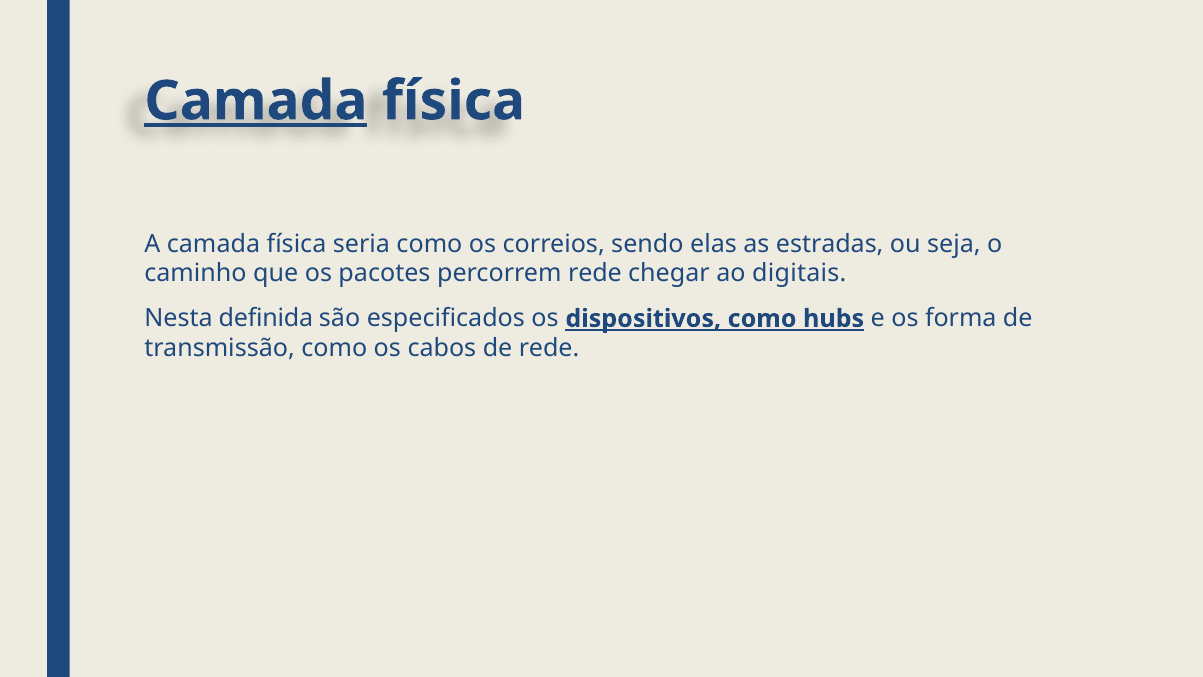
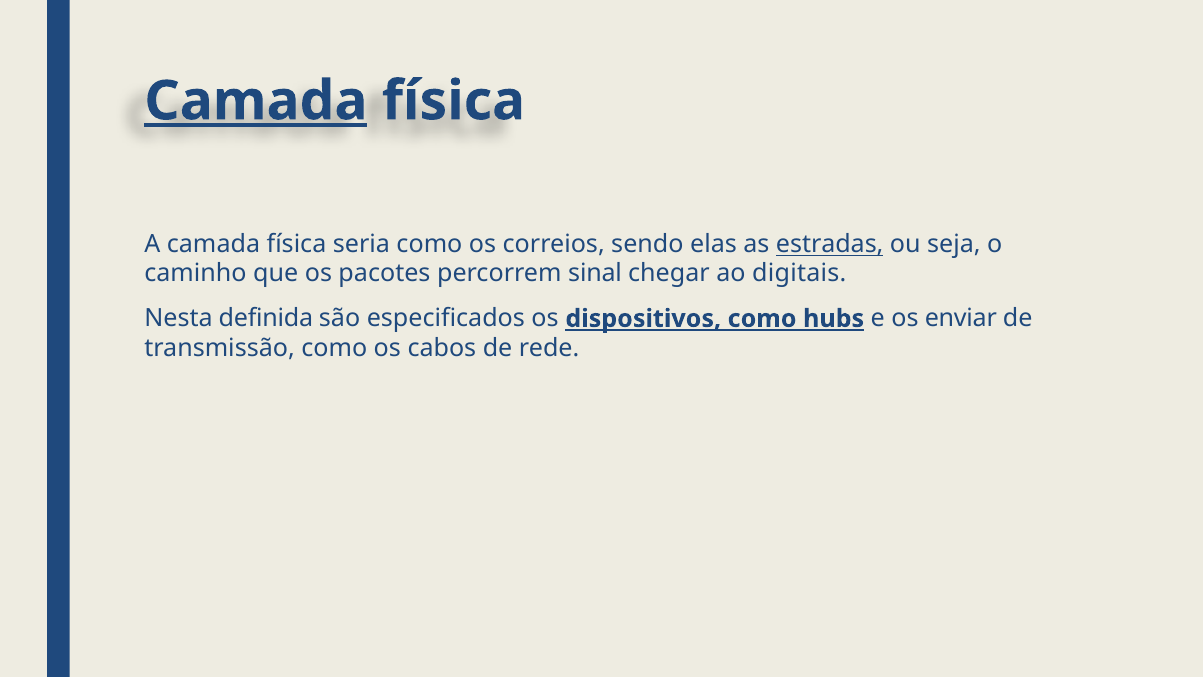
estradas underline: none -> present (830, 244)
percorrem rede: rede -> sinal (595, 273)
forma: forma -> enviar (961, 318)
